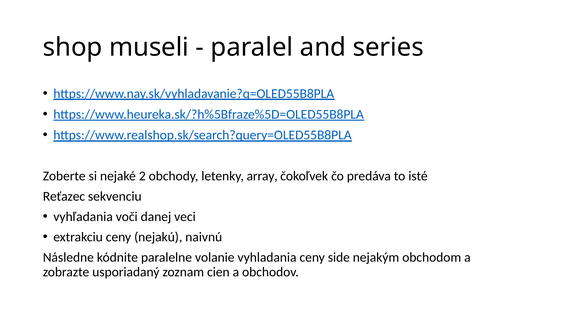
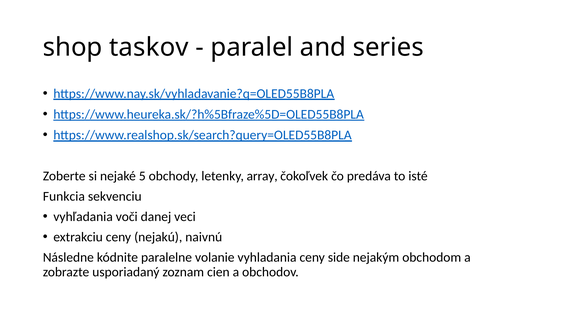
museli: museli -> taskov (149, 47)
2: 2 -> 5 (142, 176)
Reťazec: Reťazec -> Funkcia (64, 196)
